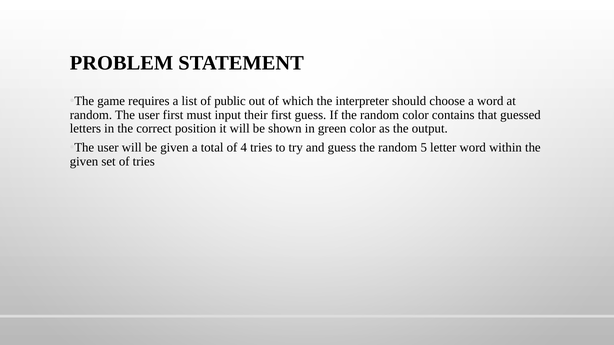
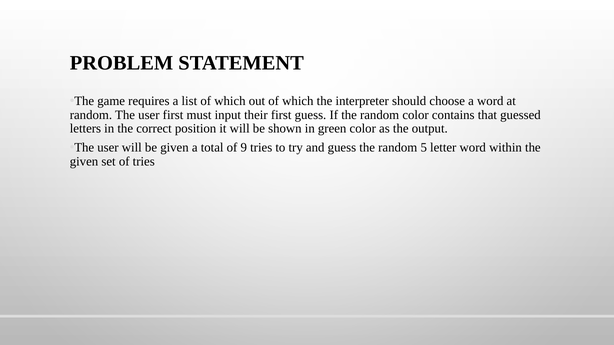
list of public: public -> which (230, 101)
4: 4 -> 9 (244, 148)
